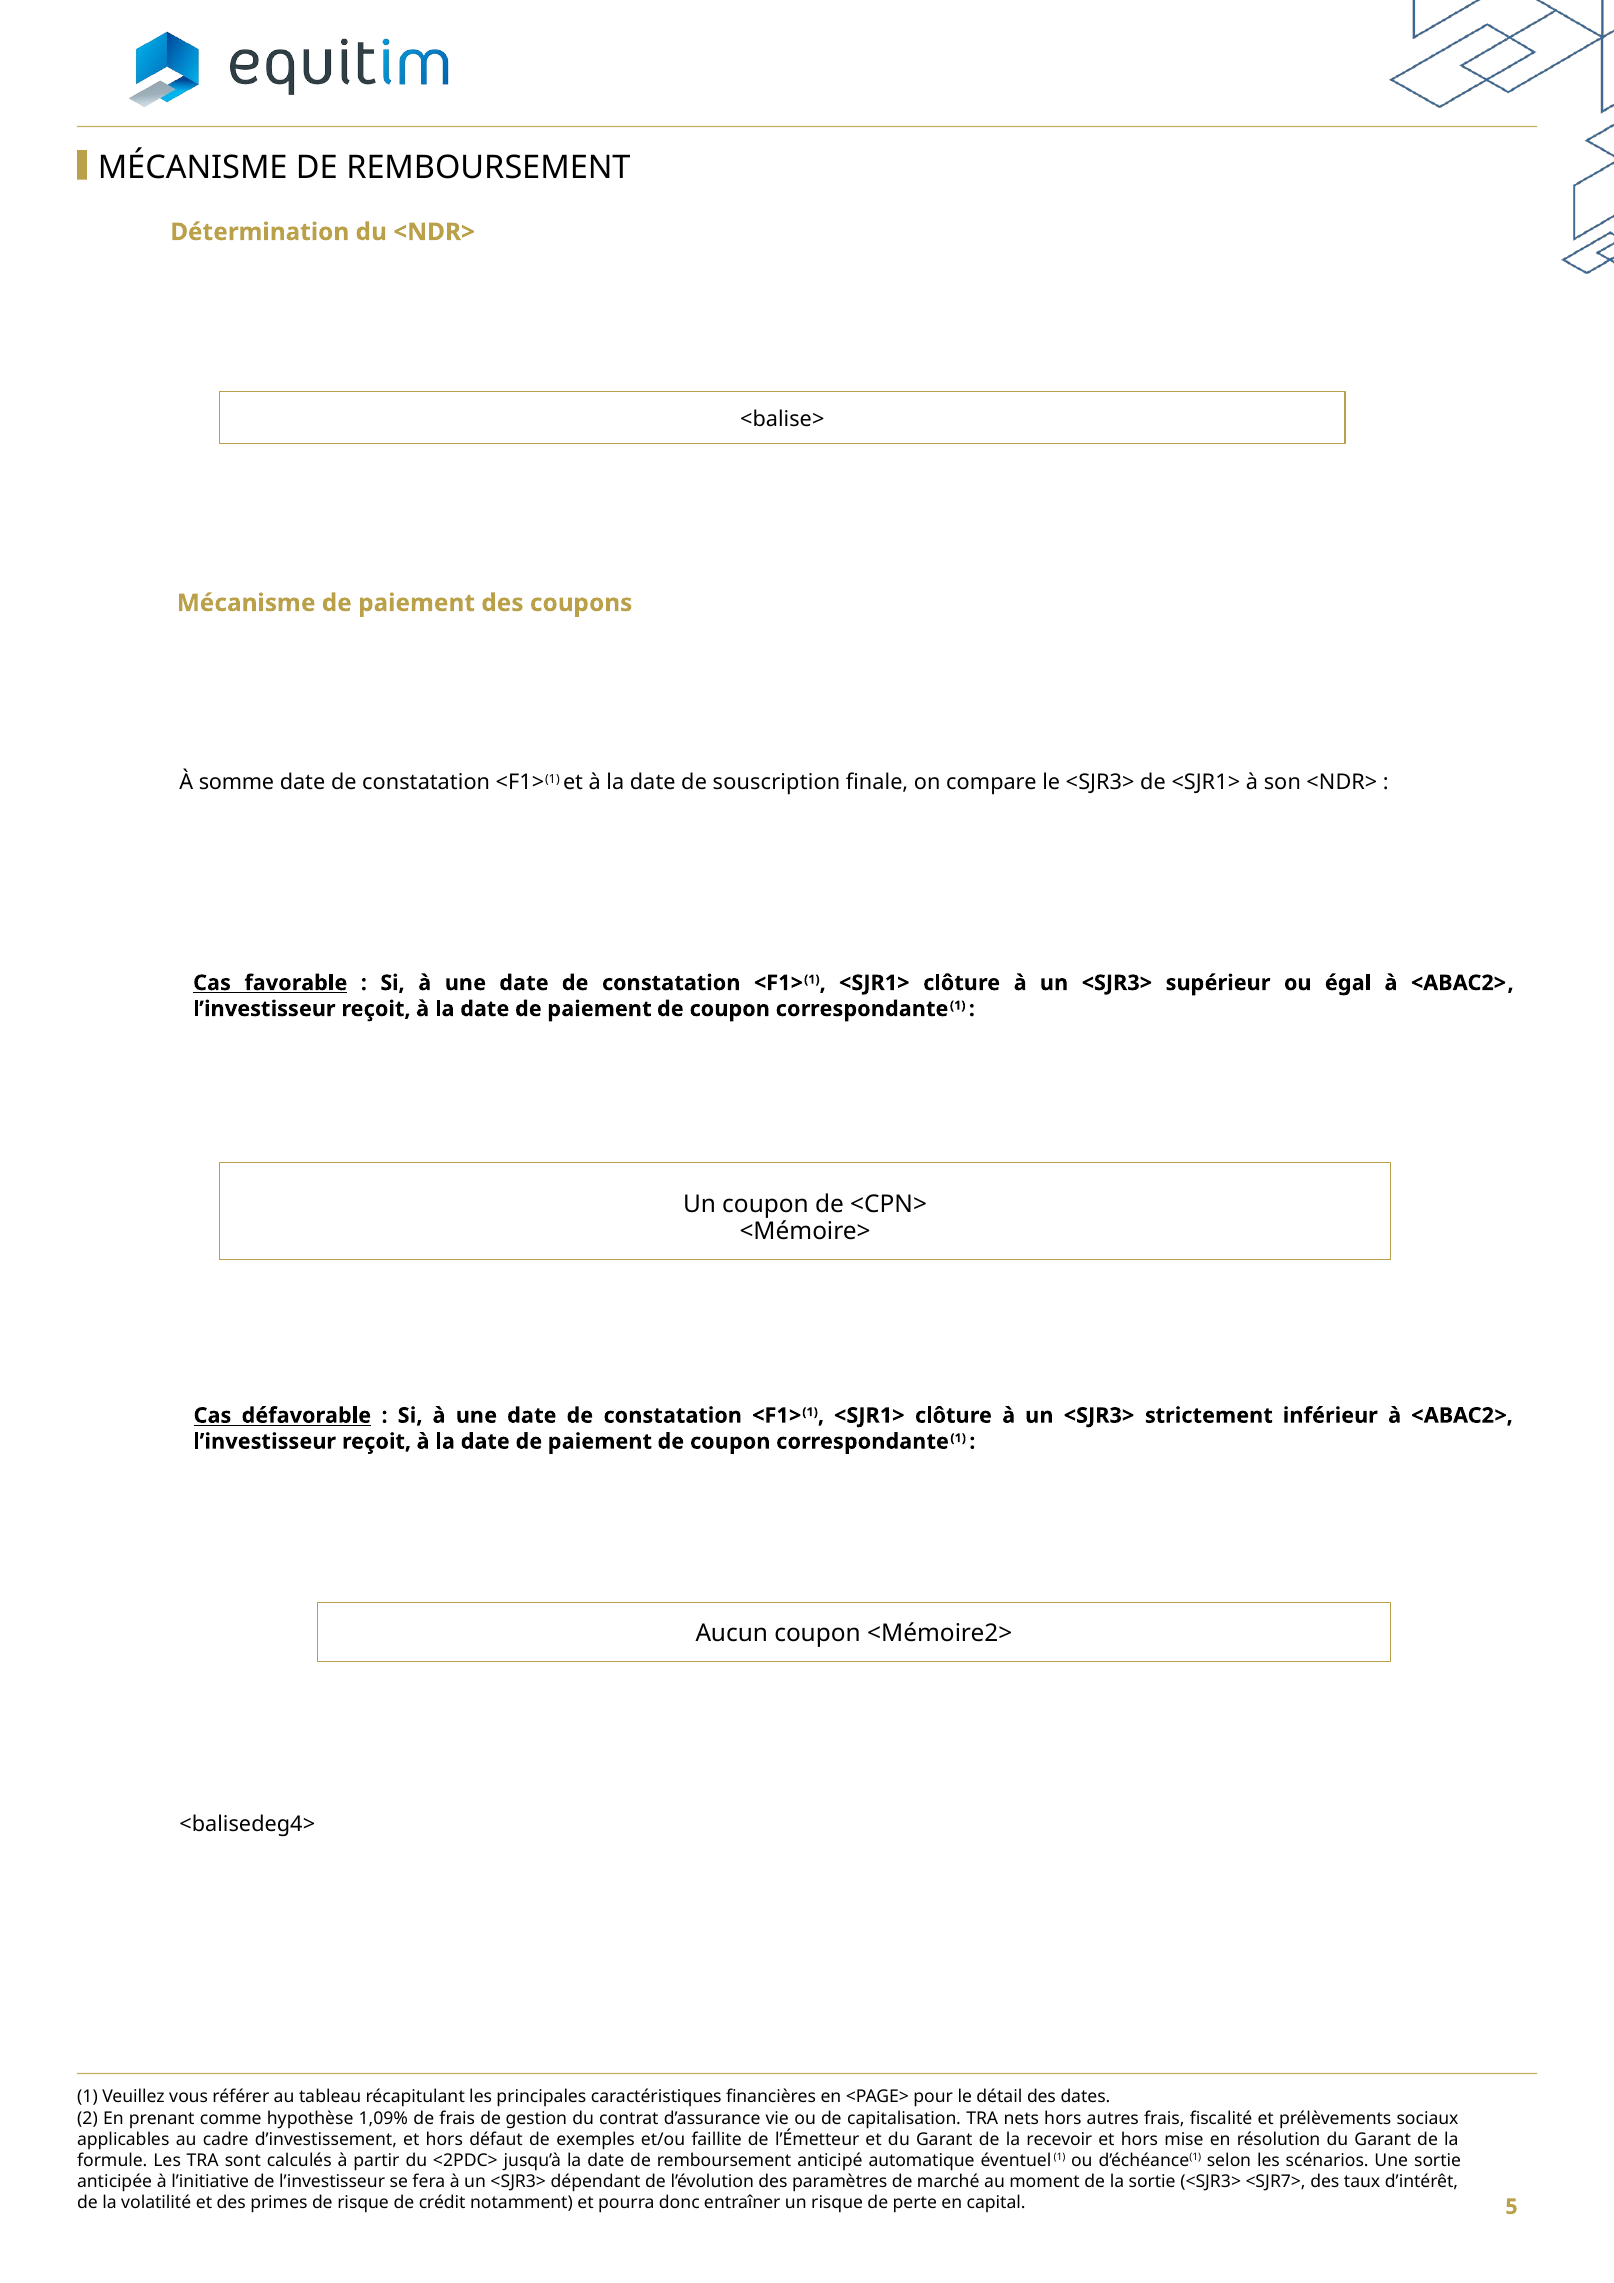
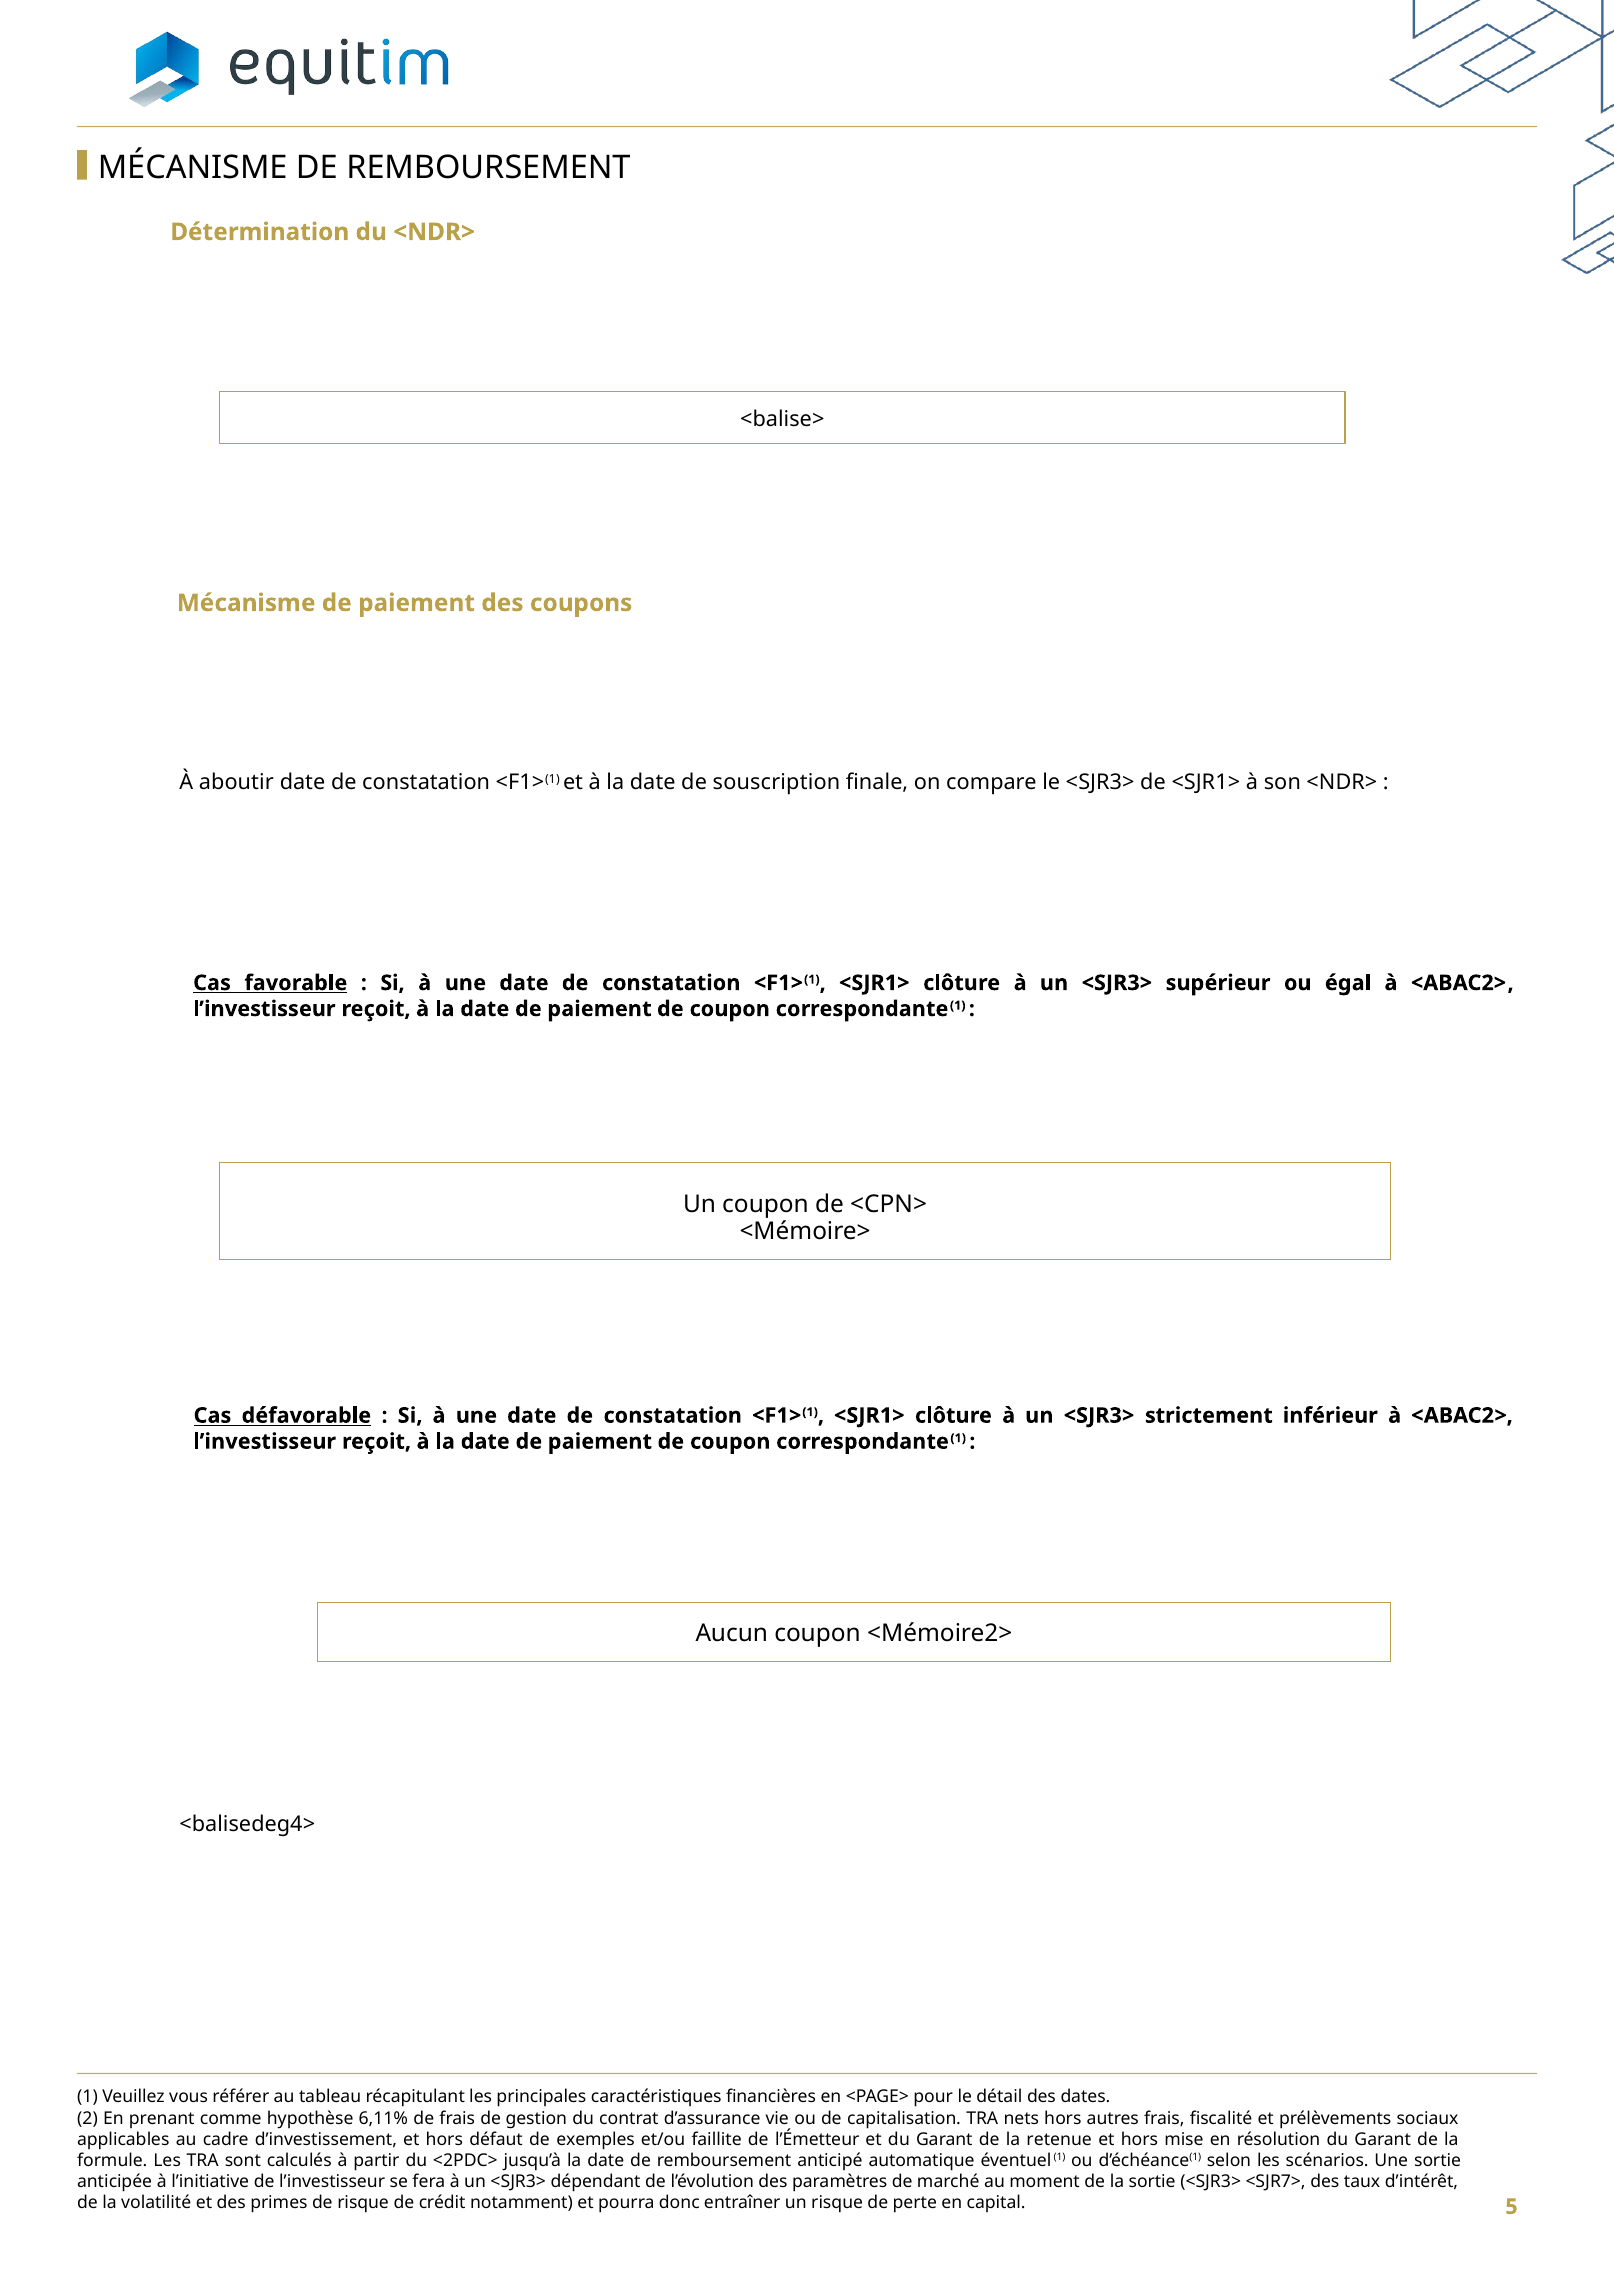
somme: somme -> aboutir (236, 782)
1,09%: 1,09% -> 6,11% (383, 2118)
recevoir: recevoir -> retenue (1059, 2139)
